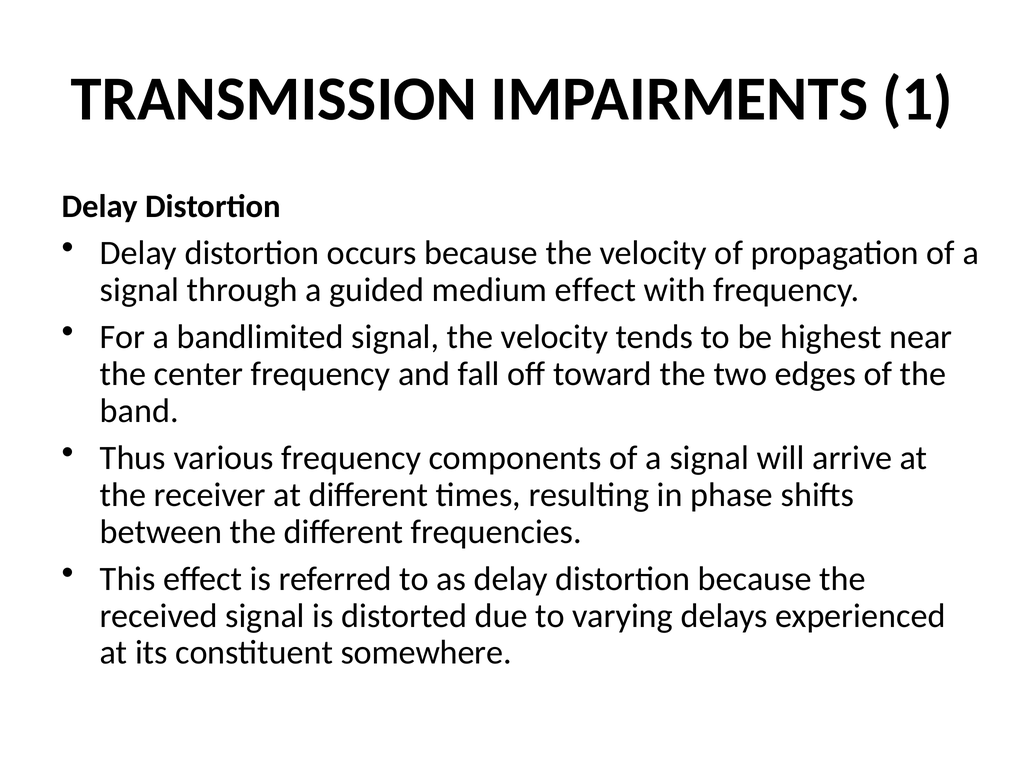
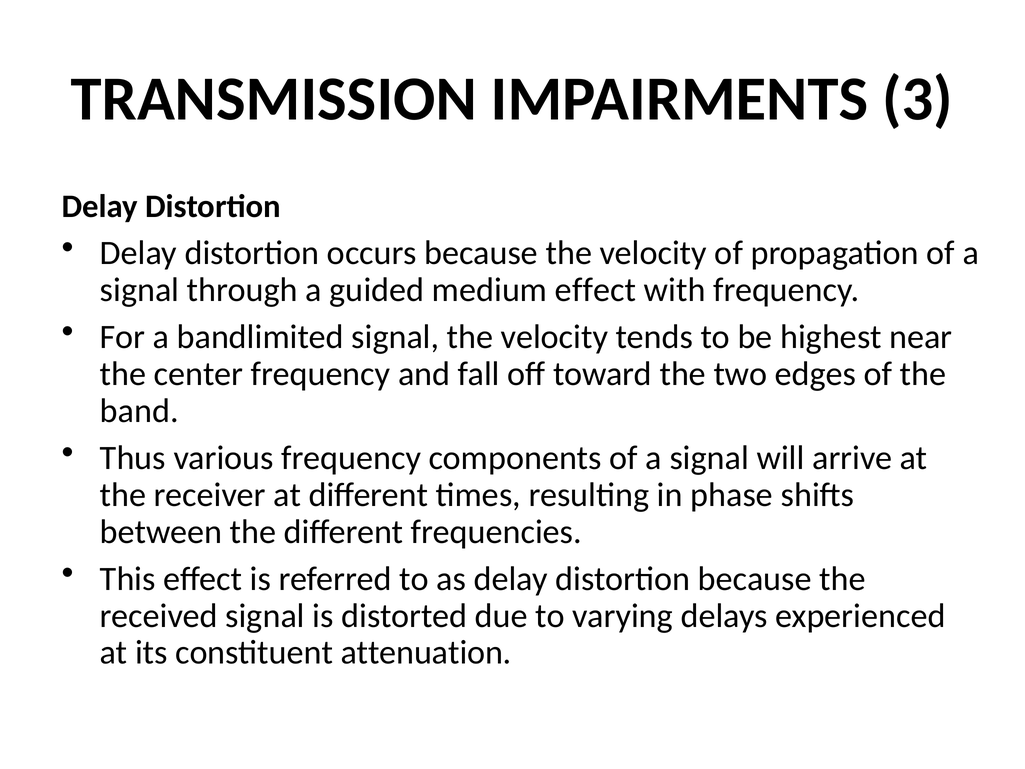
1: 1 -> 3 (918, 99)
somewhere: somewhere -> attenuation (426, 652)
